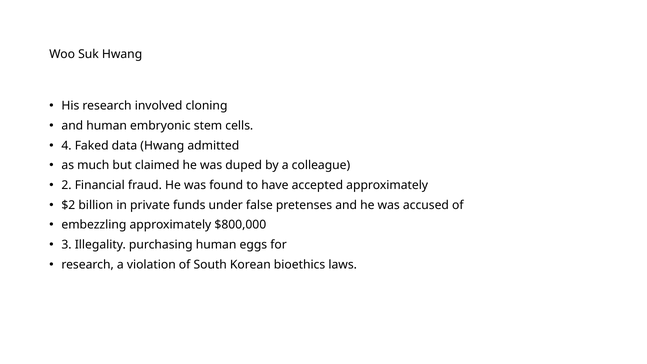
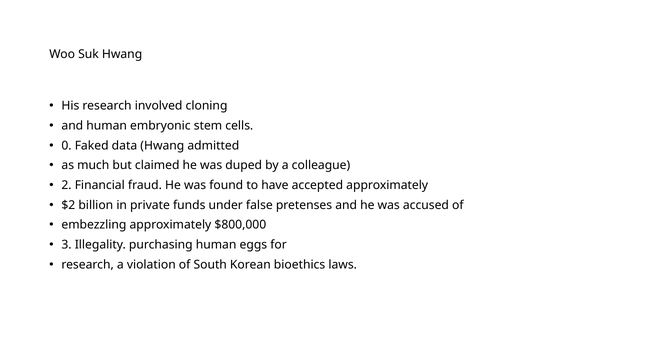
4: 4 -> 0 (67, 145)
